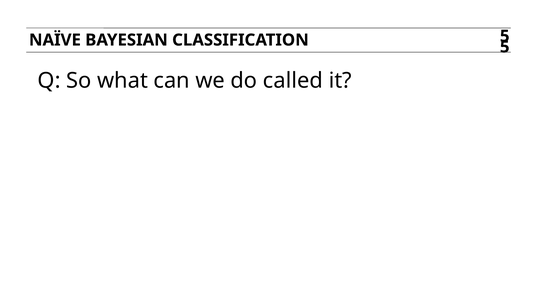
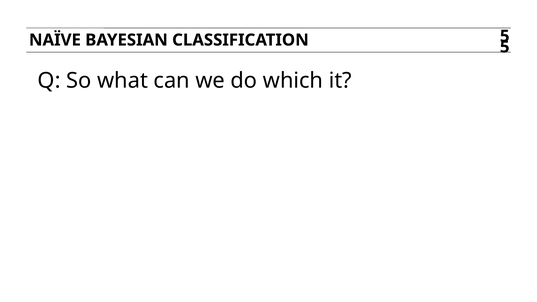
called: called -> which (293, 81)
